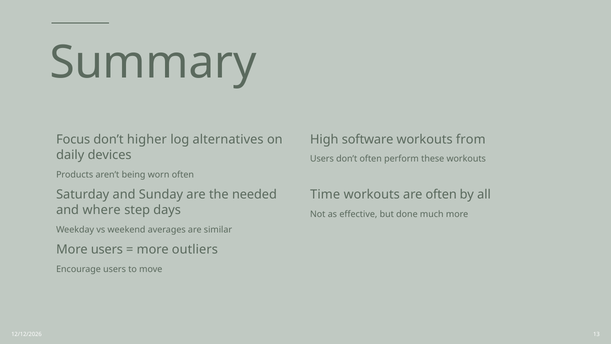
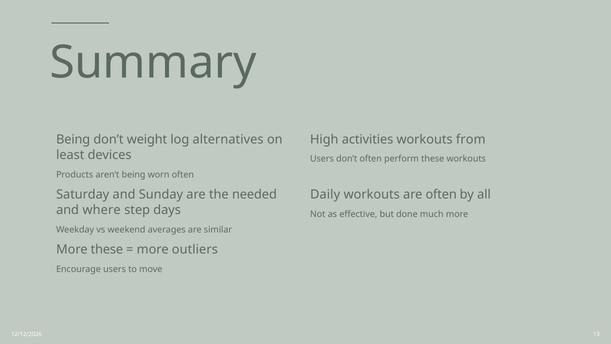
Focus: Focus -> Being (73, 139)
higher: higher -> weight (147, 139)
software: software -> activities (368, 139)
daily: daily -> least (70, 155)
Time: Time -> Daily (325, 194)
More users: users -> these (107, 249)
